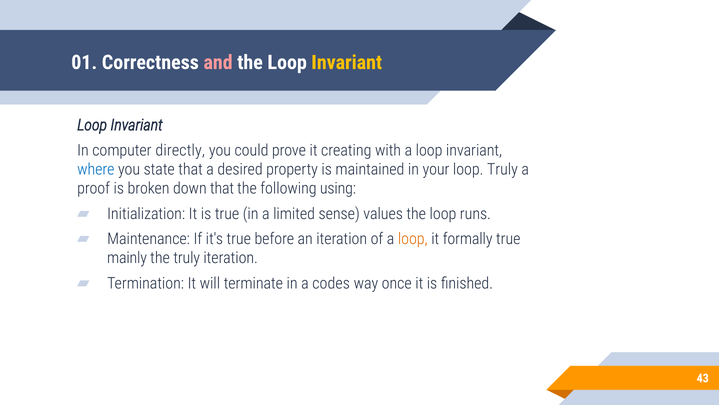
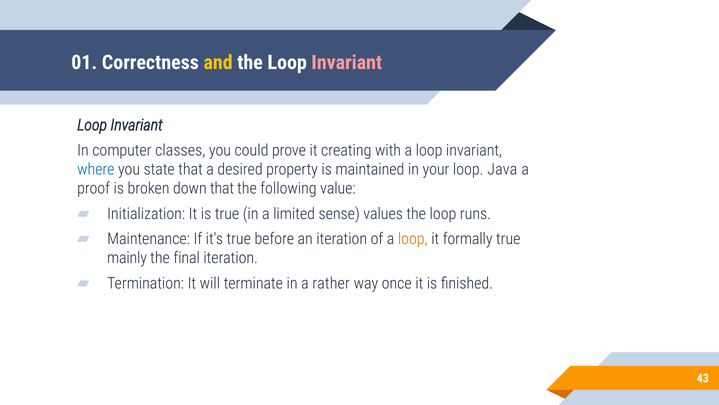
and colour: pink -> yellow (218, 62)
Invariant colour: yellow -> pink (347, 62)
directly: directly -> classes (180, 150)
loop Truly: Truly -> Java (502, 169)
using: using -> value (338, 188)
the truly: truly -> final (187, 258)
codes: codes -> rather (331, 283)
